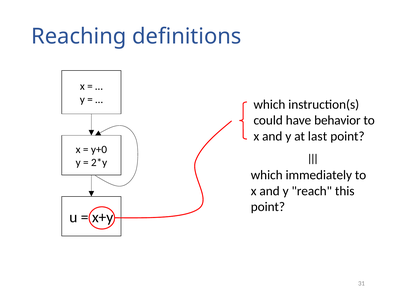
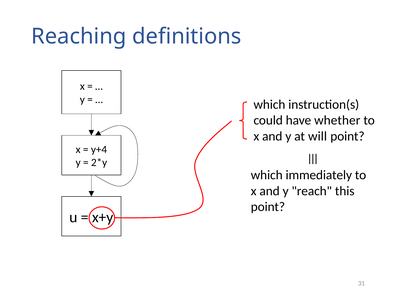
behavior: behavior -> whether (337, 120)
last: last -> will (318, 136)
y+0: y+0 -> y+4 (99, 149)
